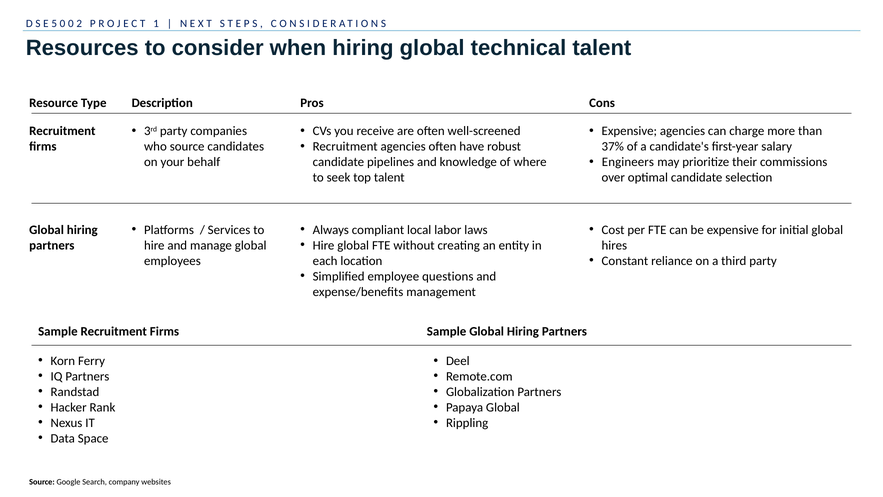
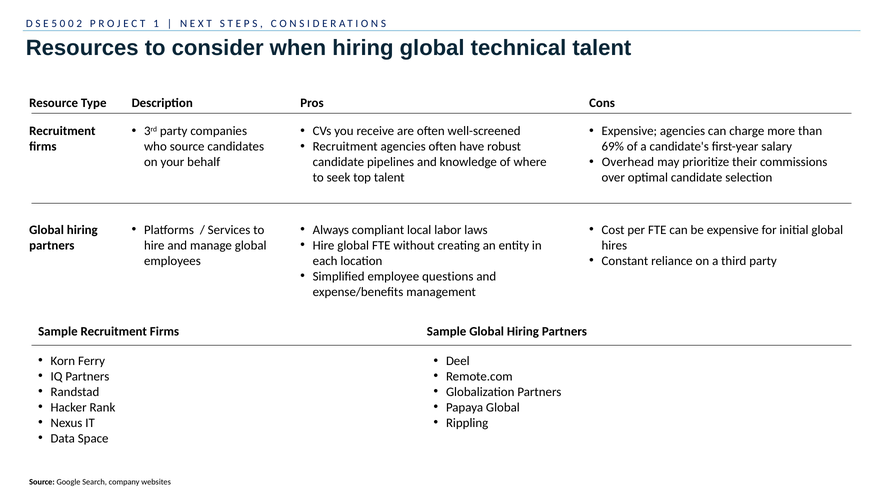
37%: 37% -> 69% (613, 147)
Engineers: Engineers -> Overhead (628, 162)
